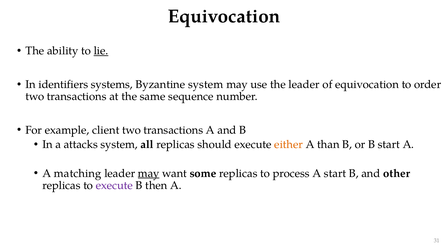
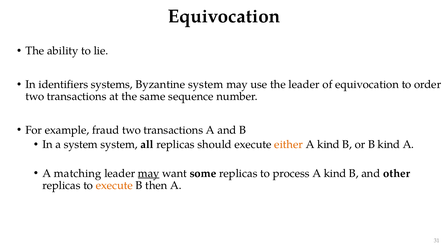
lie underline: present -> none (101, 51)
client: client -> fraud (106, 130)
a attacks: attacks -> system (81, 144)
than: than -> kind (328, 144)
B start: start -> kind (389, 144)
start: start -> kind (335, 173)
execute colour: purple -> orange (114, 185)
